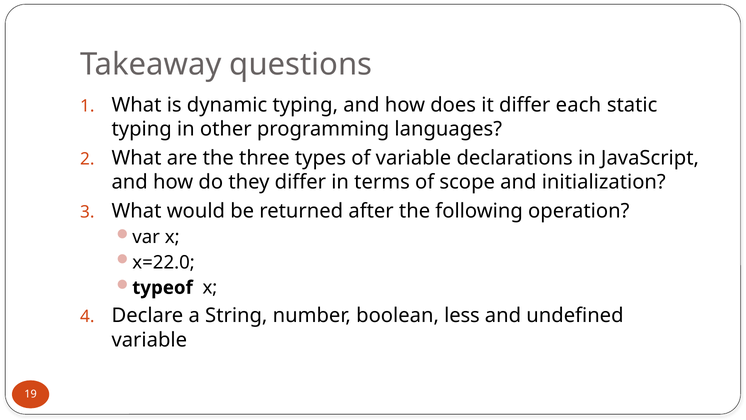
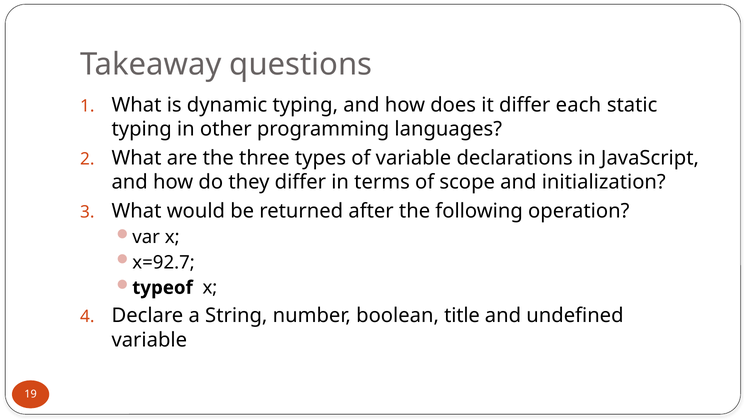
x=22.0: x=22.0 -> x=92.7 (164, 262)
less: less -> title (462, 315)
